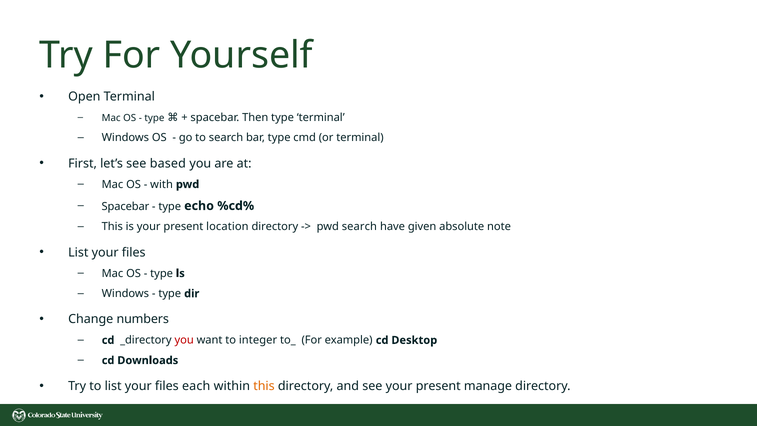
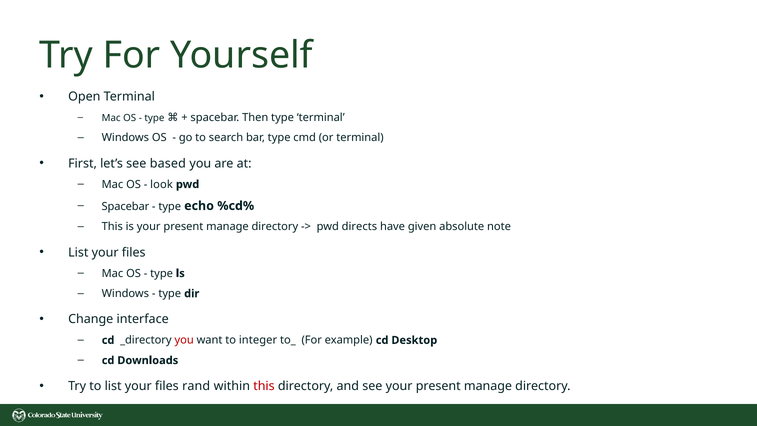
with: with -> look (162, 184)
is your present location: location -> manage (227, 227)
pwd search: search -> directs (359, 227)
numbers: numbers -> interface (143, 319)
each: each -> rand (196, 386)
this colour: orange -> red (264, 386)
